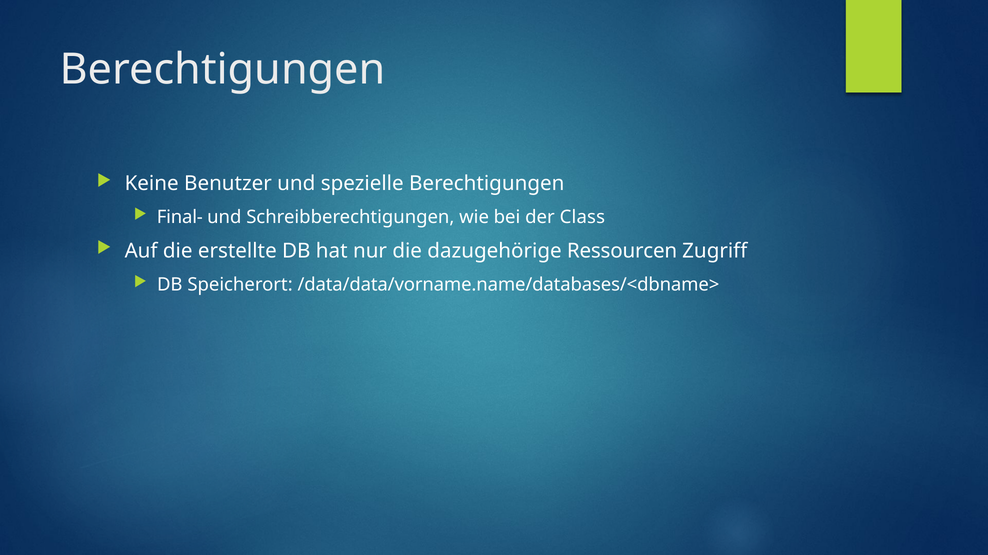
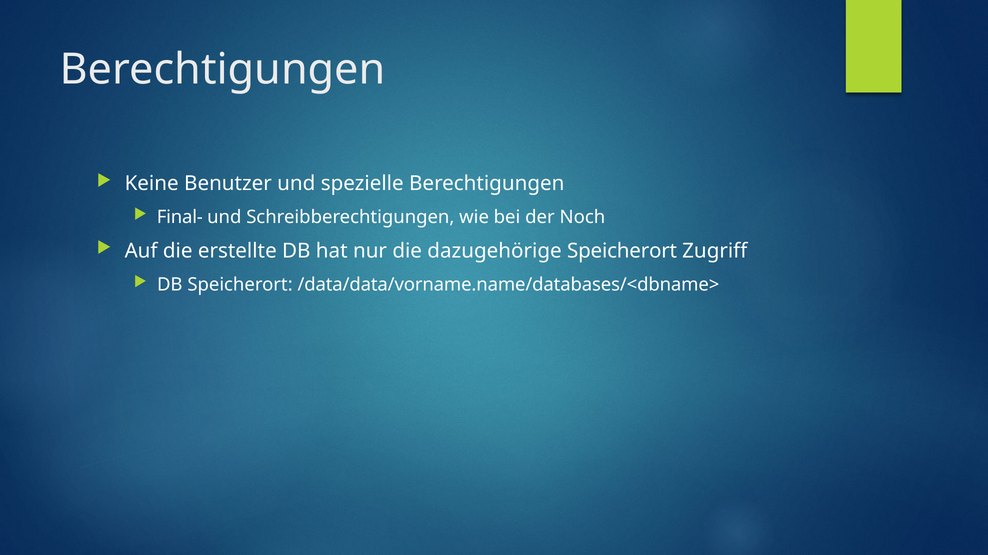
Class: Class -> Noch (582, 217)
dazugehörige Ressourcen: Ressourcen -> Speicherort (622, 251)
